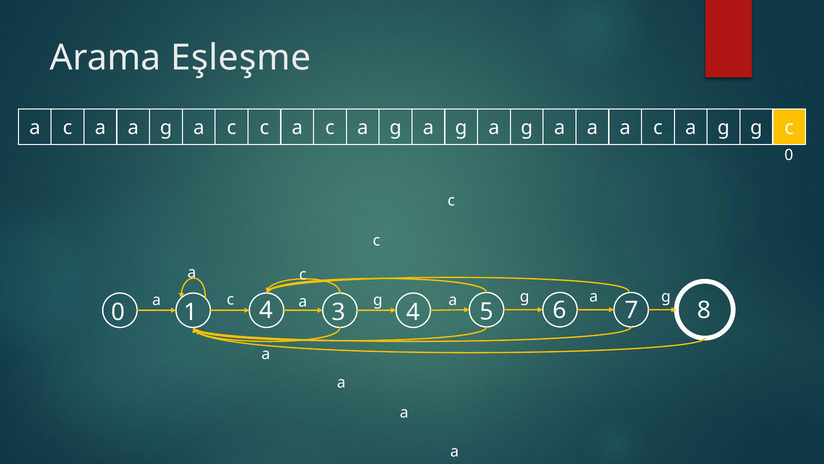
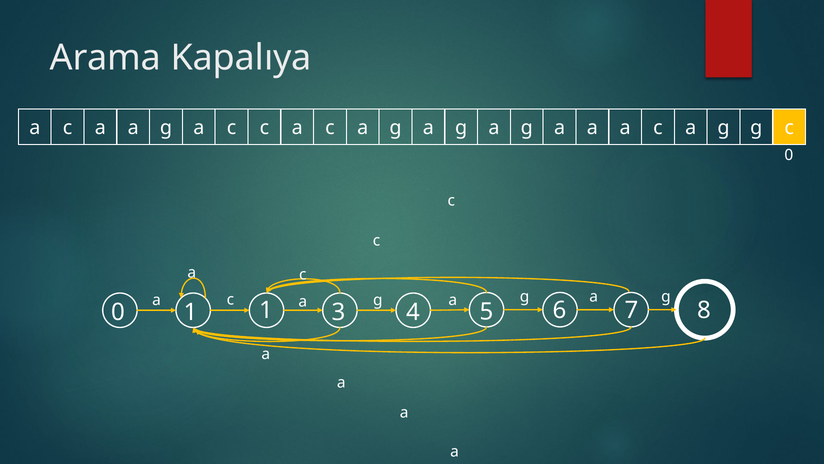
Eşleşme: Eşleşme -> Kapalıya (241, 58)
1 4: 4 -> 1 (266, 310)
